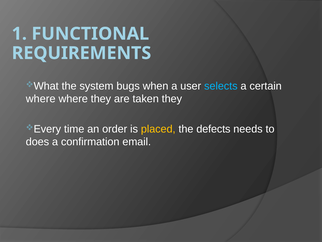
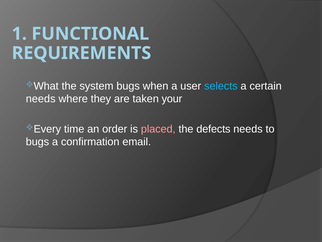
where: where -> needs (41, 99)
taken they: they -> your (172, 99)
placed colour: yellow -> pink (158, 129)
does: does -> bugs (37, 142)
